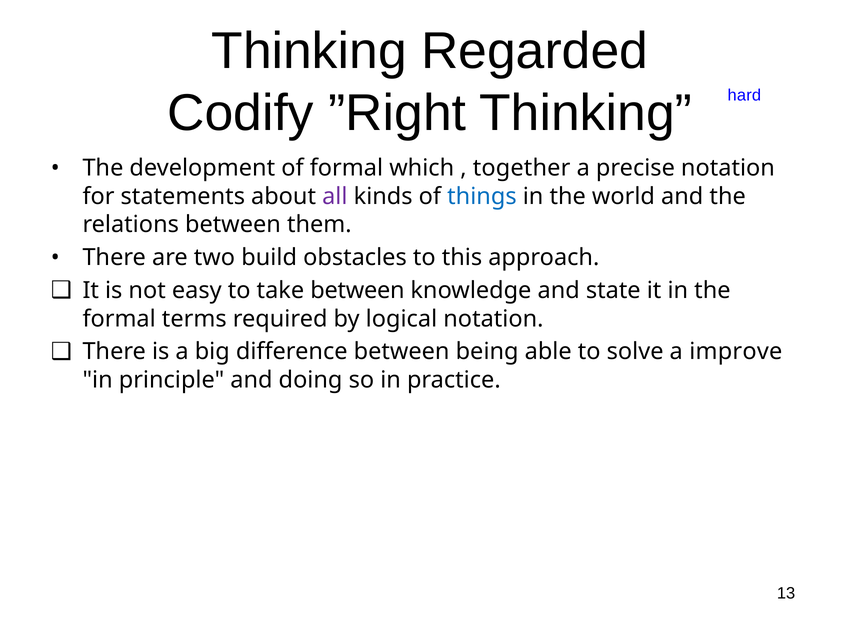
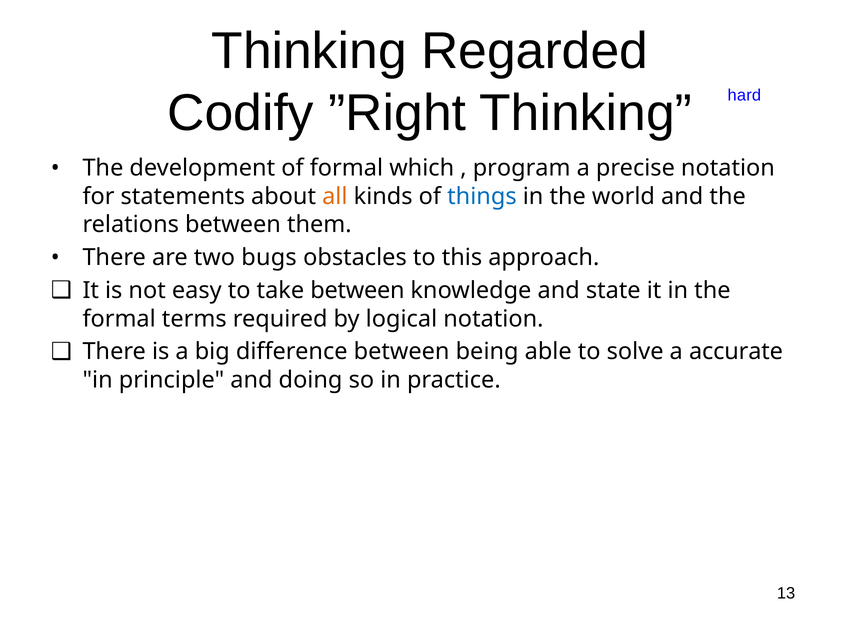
together: together -> program (522, 168)
all colour: purple -> orange (335, 196)
build: build -> bugs (269, 257)
improve: improve -> accurate (736, 351)
